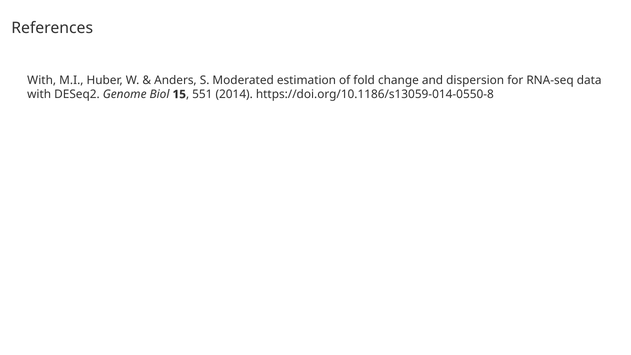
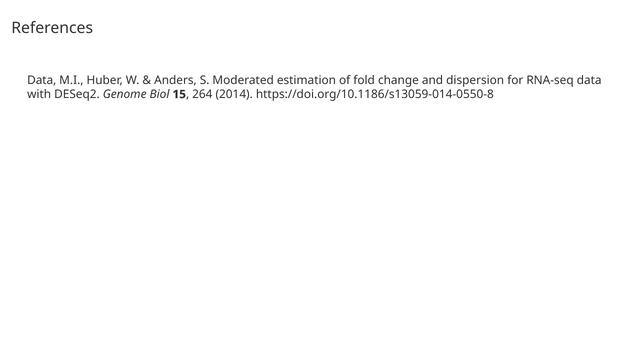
With: With -> Data (42, 80)
551: 551 -> 264 (202, 94)
